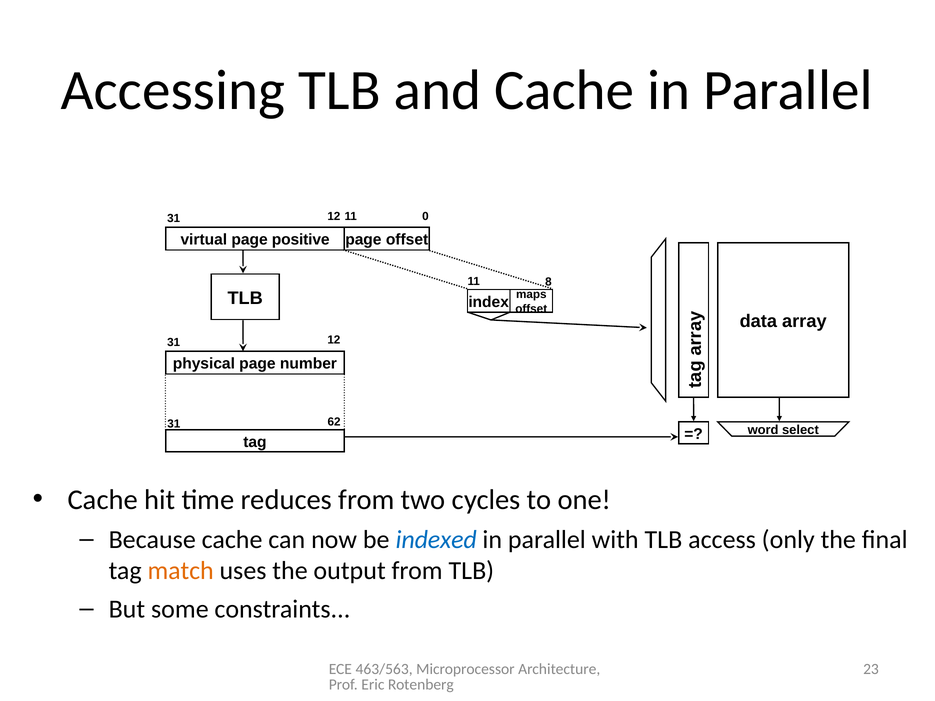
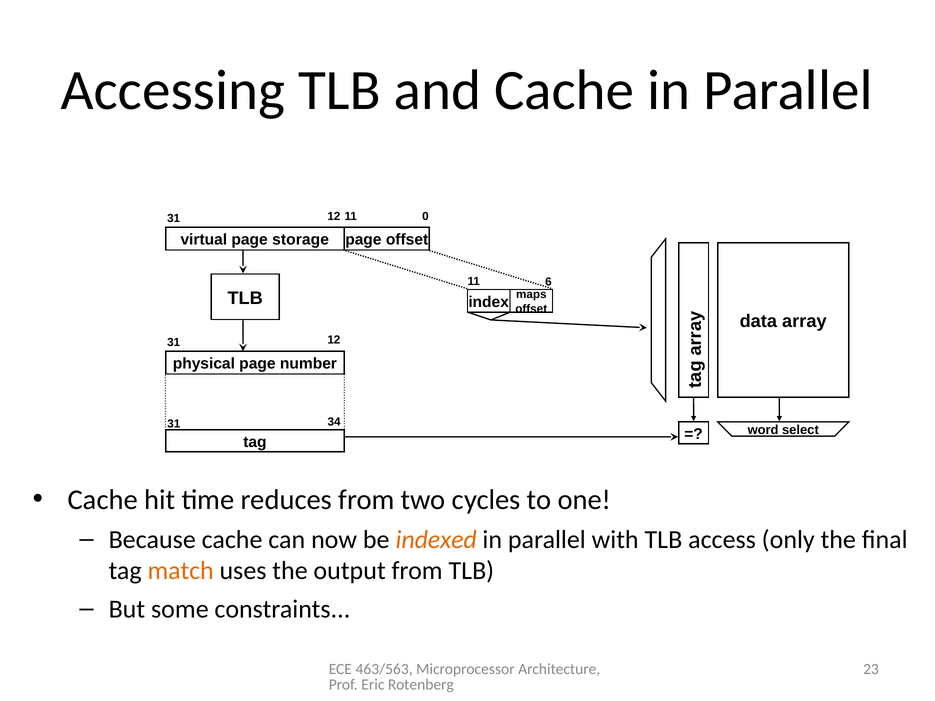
positive: positive -> storage (301, 240)
8: 8 -> 6 (548, 282)
62: 62 -> 34 (334, 422)
indexed colour: blue -> orange (436, 540)
